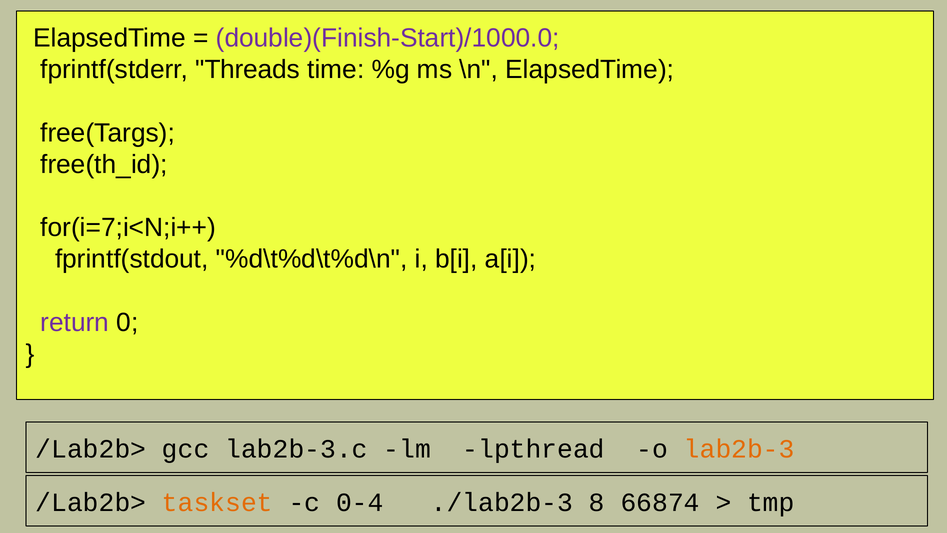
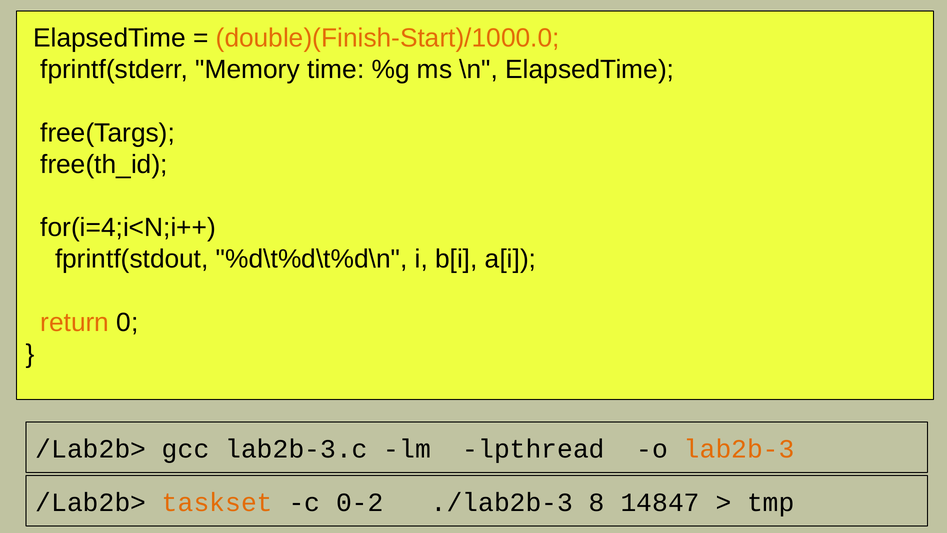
double)(Finish-Start)/1000.0 colour: purple -> orange (388, 38)
Threads: Threads -> Memory (248, 70)
for(i=7;i<N;i++: for(i=7;i<N;i++ -> for(i=4;i<N;i++ (128, 228)
return colour: purple -> orange (75, 322)
0-4: 0-4 -> 0-2 (360, 502)
66874: 66874 -> 14847 (660, 502)
